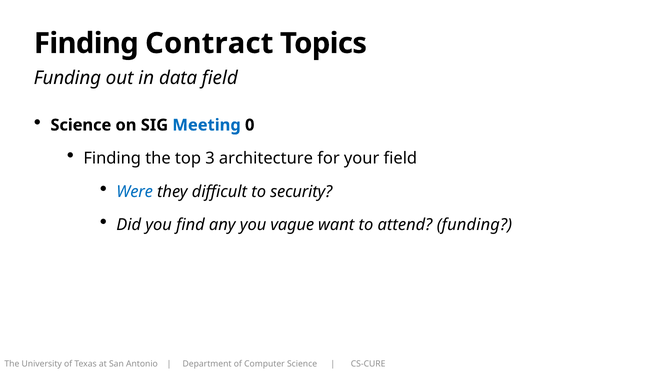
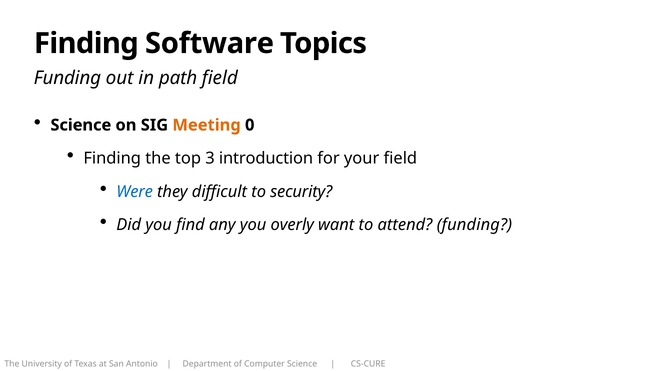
Contract: Contract -> Software (209, 43)
data: data -> path (178, 78)
Meeting colour: blue -> orange (207, 125)
architecture: architecture -> introduction (266, 158)
vague: vague -> overly (292, 225)
